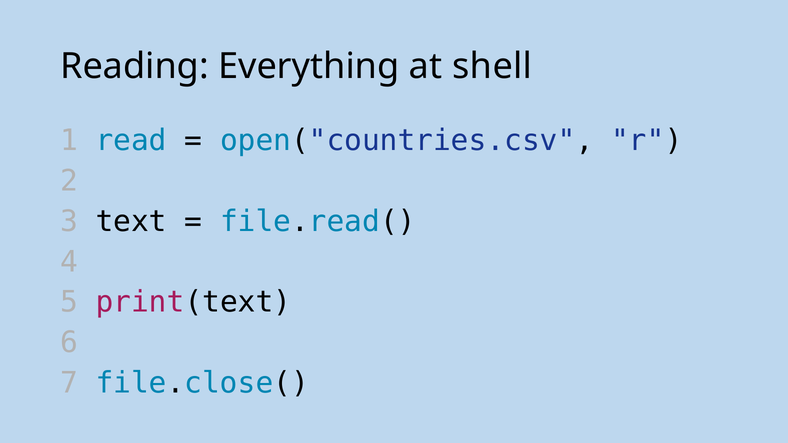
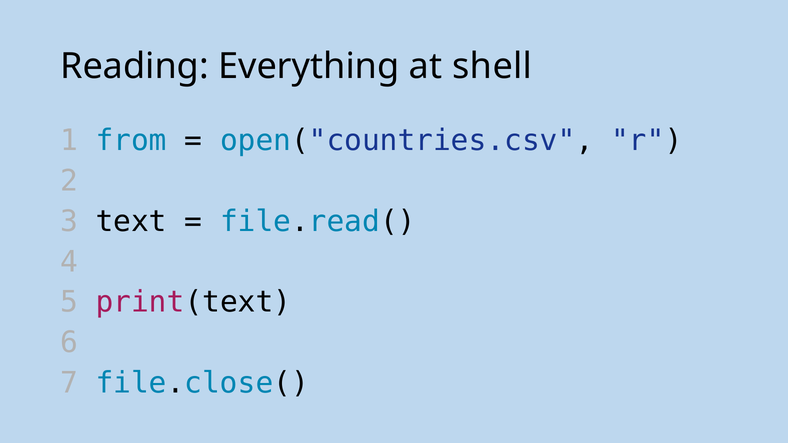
read: read -> from (131, 141)
